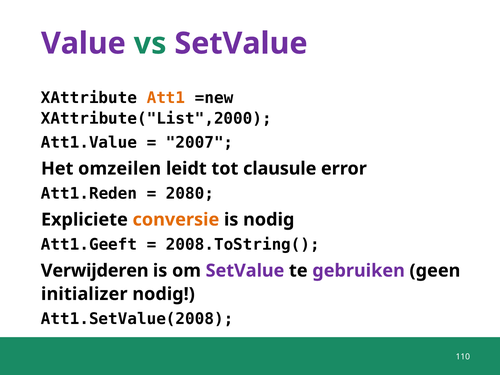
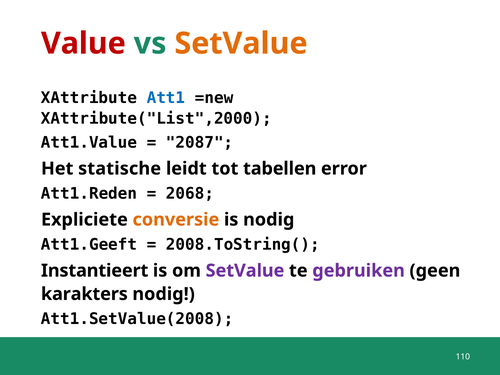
Value colour: purple -> red (83, 43)
SetValue colour: purple -> orange (241, 43)
Att1 colour: orange -> blue (166, 98)
2007: 2007 -> 2087 (200, 143)
omzeilen: omzeilen -> statische (120, 169)
clausule: clausule -> tabellen (280, 169)
2080: 2080 -> 2068 (190, 194)
Verwijderen: Verwijderen -> Instantieert (95, 271)
initializer: initializer -> karakters (84, 294)
